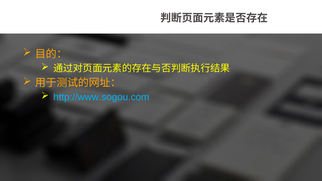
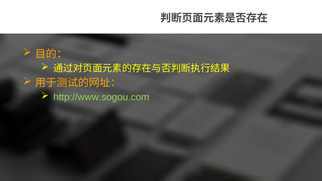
http://www.sogou.com colour: light blue -> light green (101, 97)
